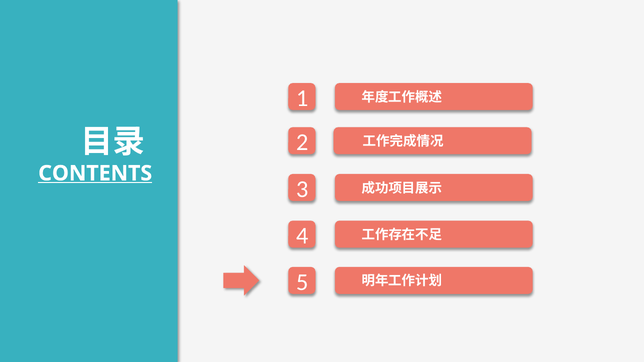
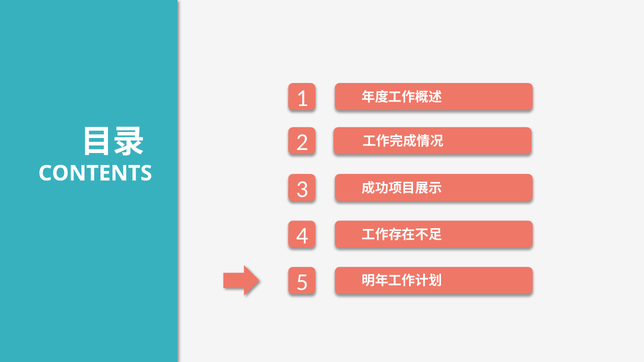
CONTENTS underline: present -> none (95, 173)
